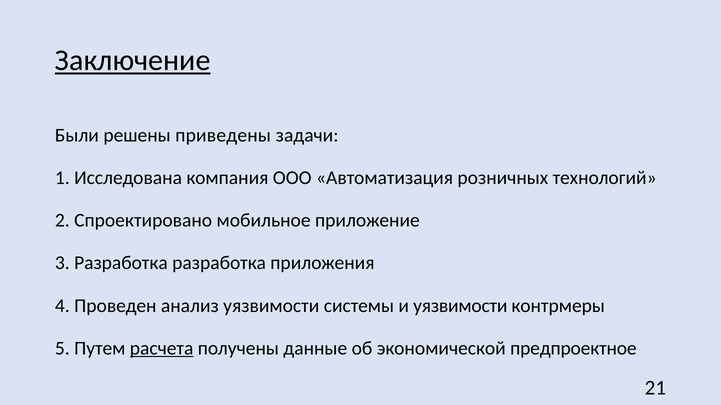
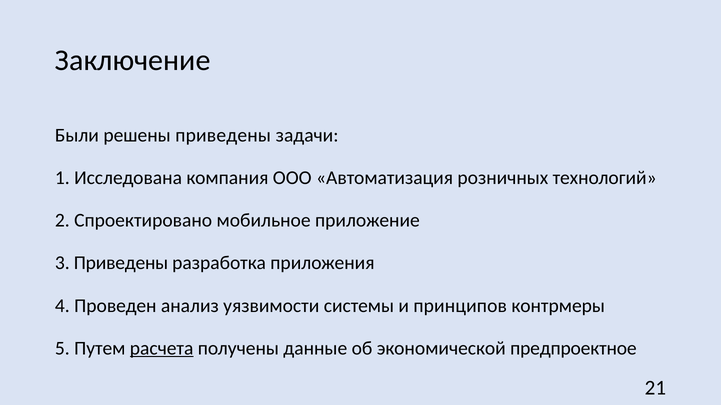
Заключение underline: present -> none (133, 61)
3 Разработка: Разработка -> Приведены (121, 263)
и уязвимости: уязвимости -> принципов (460, 306)
